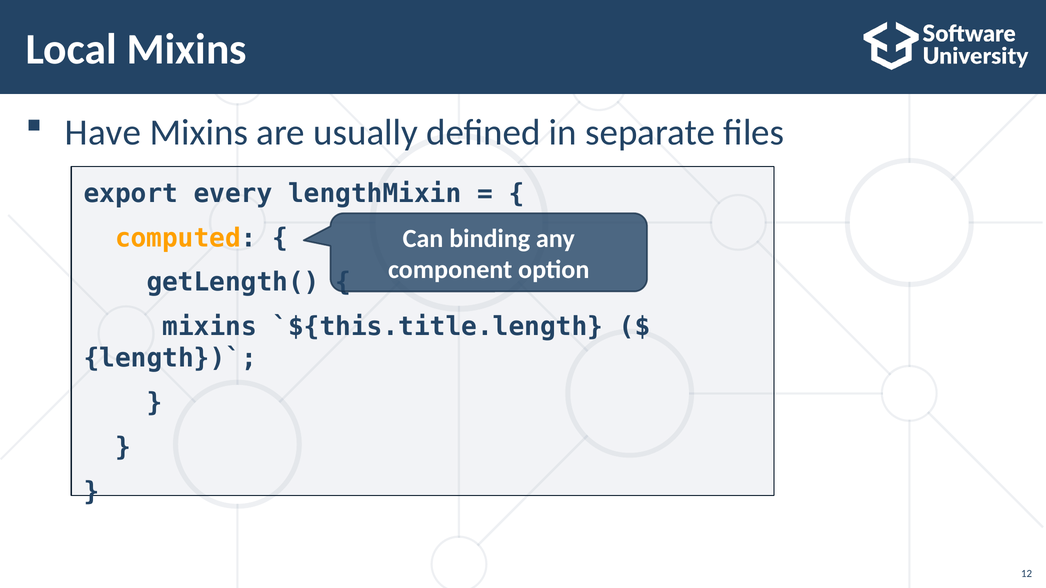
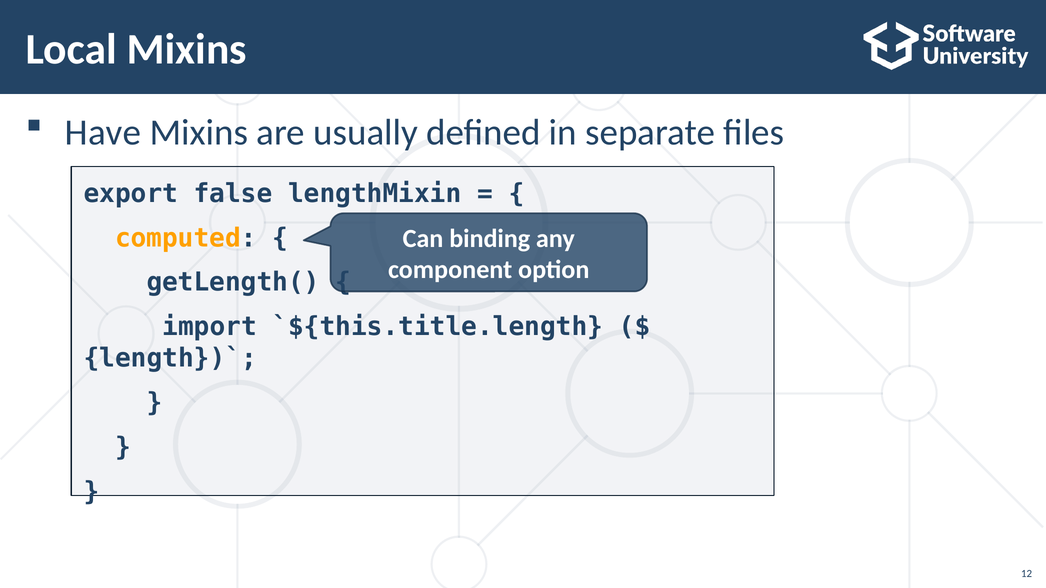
every: every -> false (233, 194)
mixins: mixins -> import (210, 327)
